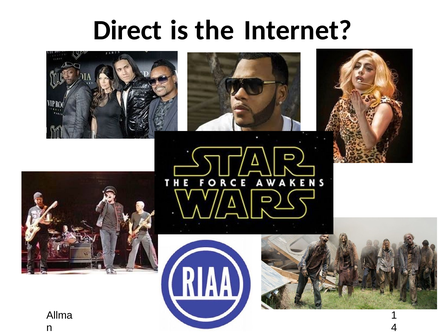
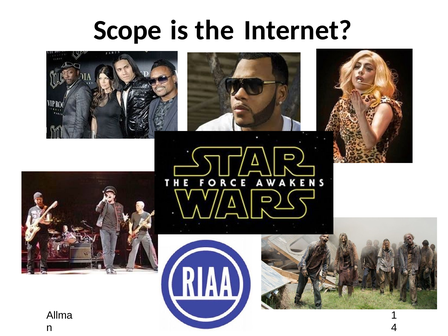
Direct: Direct -> Scope (128, 30)
